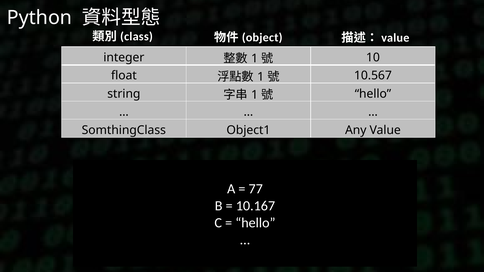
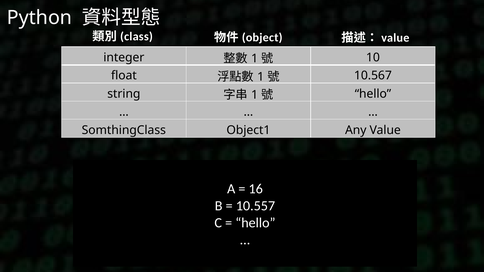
77: 77 -> 16 (256, 189)
10.167: 10.167 -> 10.557 (255, 206)
